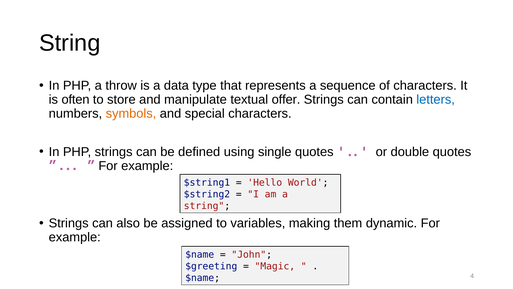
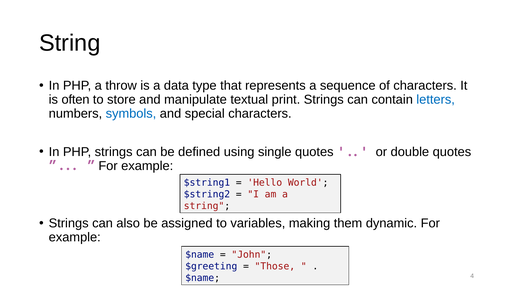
offer: offer -> print (286, 99)
symbols colour: orange -> blue (131, 113)
Magic: Magic -> Those (275, 266)
